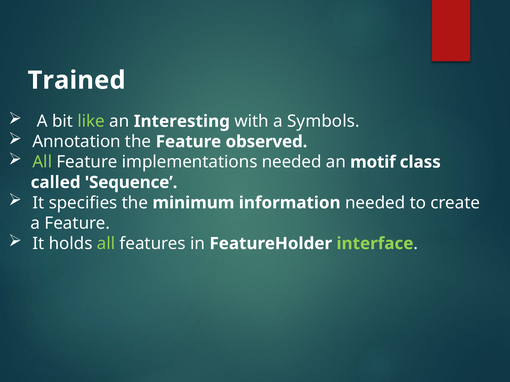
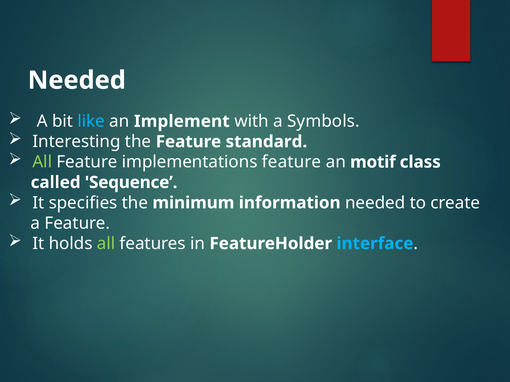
Trained: Trained -> Needed (77, 80)
like colour: light green -> light blue (91, 121)
Interesting: Interesting -> Implement (182, 121)
Annotation: Annotation -> Interesting (77, 142)
observed: observed -> standard (266, 142)
implementations needed: needed -> feature (292, 162)
interface colour: light green -> light blue (375, 244)
